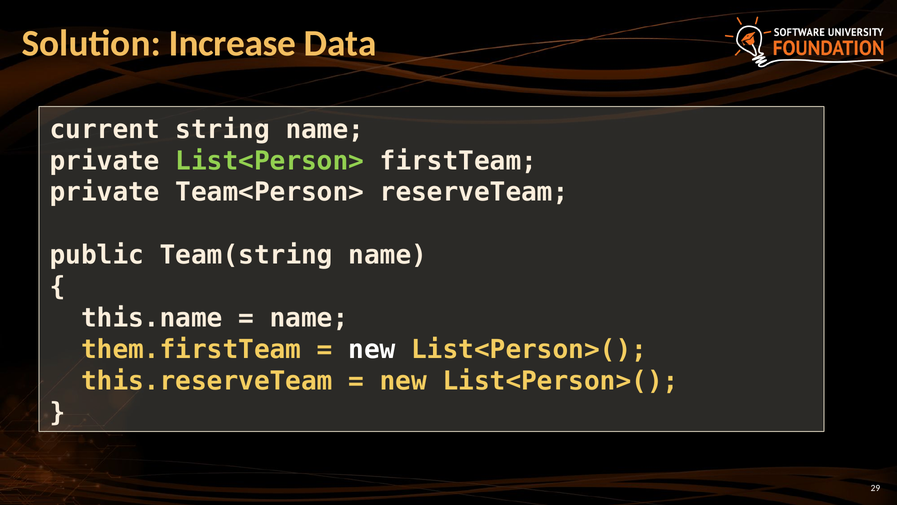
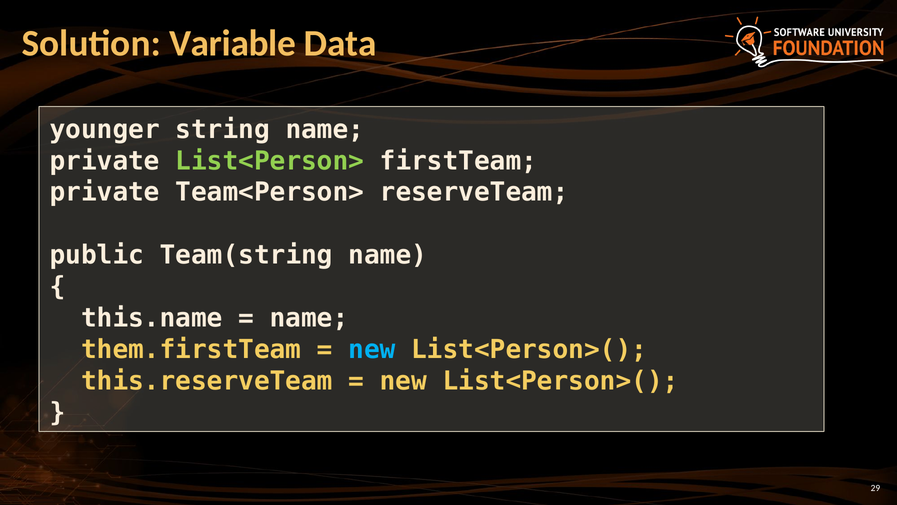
Increase: Increase -> Variable (233, 44)
current: current -> younger (105, 129)
new colour: white -> light blue (372, 349)
